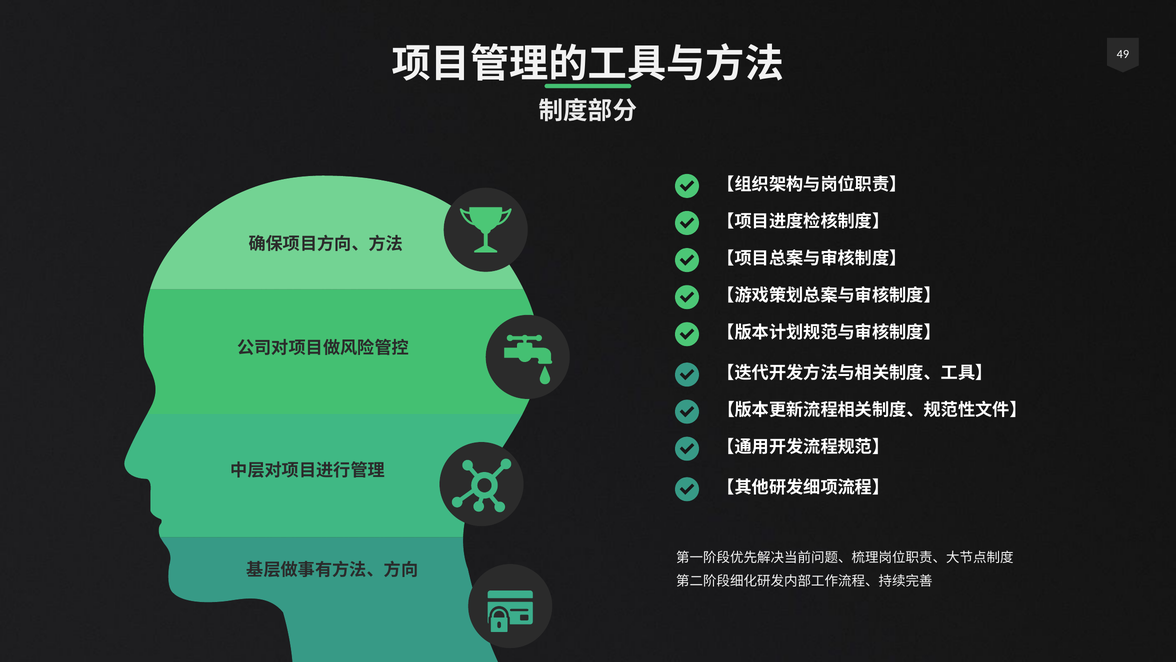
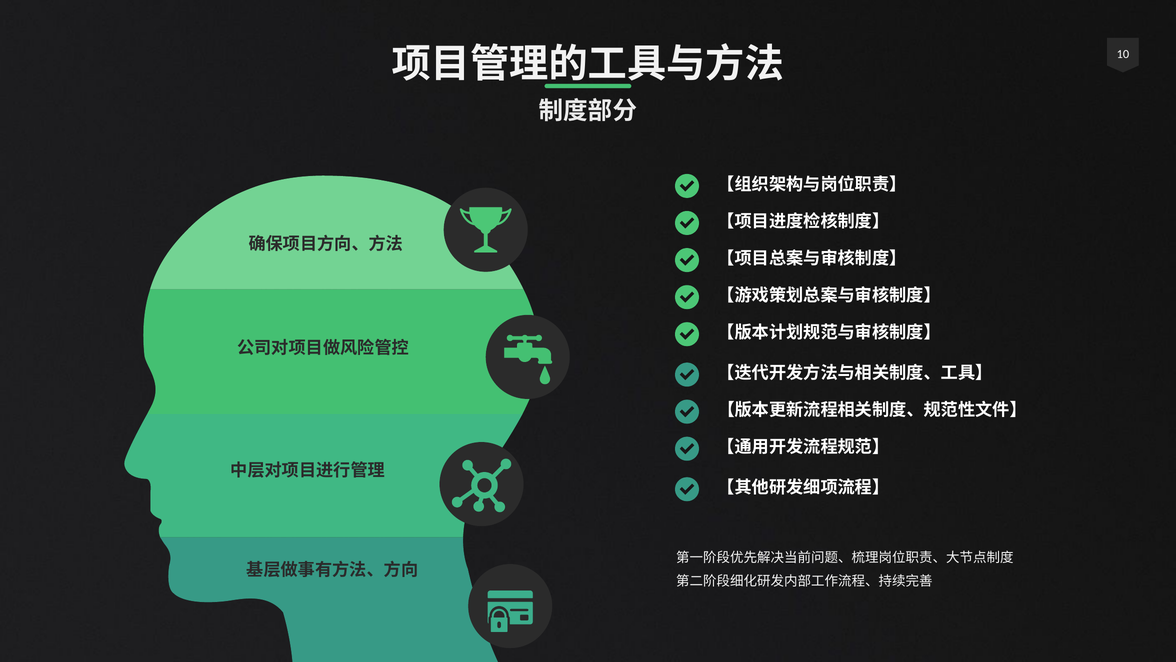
49: 49 -> 10 (1123, 54)
